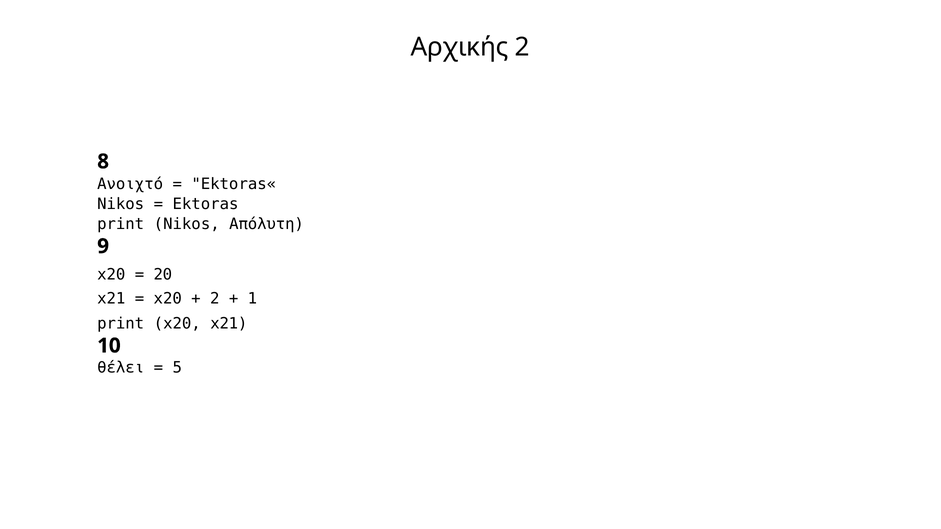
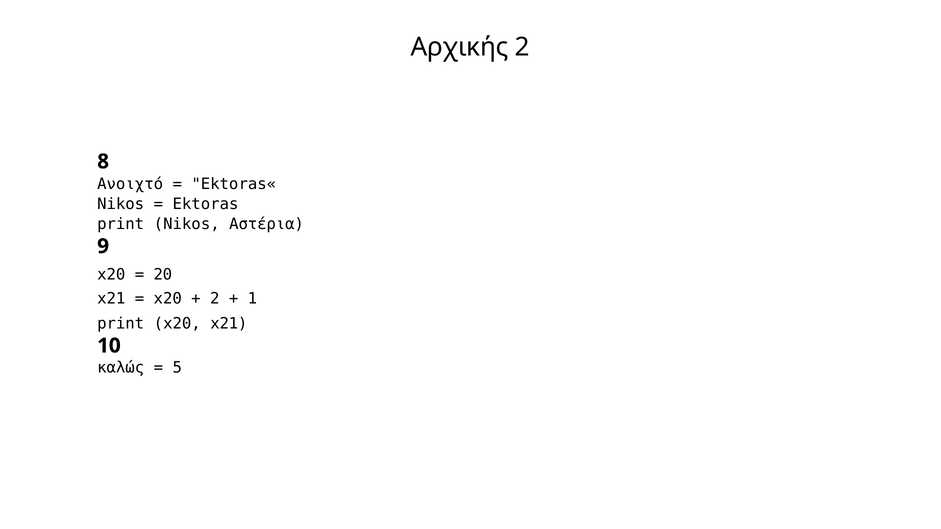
Απόλυτη: Απόλυτη -> Αστέρια (267, 224)
θέλει: θέλει -> καλώς (121, 368)
